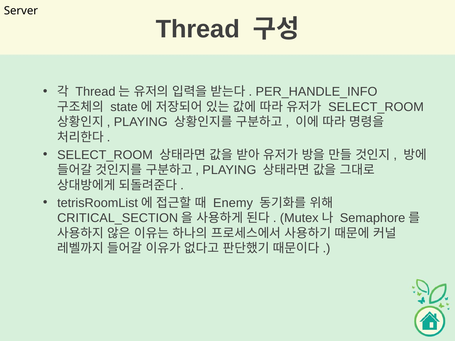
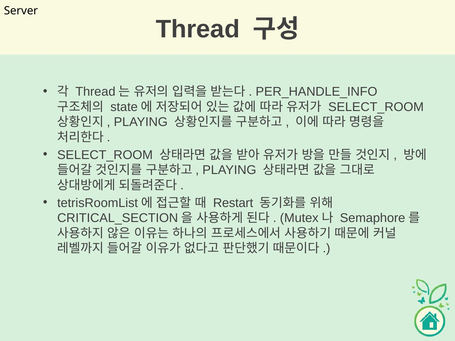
Enemy: Enemy -> Restart (233, 203)
